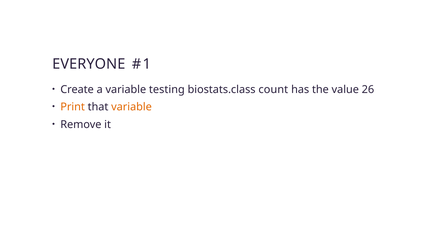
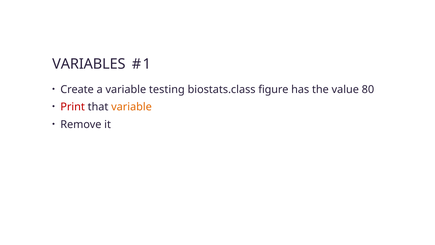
EVERYONE: EVERYONE -> VARIABLES (89, 64)
count: count -> figure (273, 89)
26: 26 -> 80 (368, 89)
Print colour: orange -> red (73, 107)
